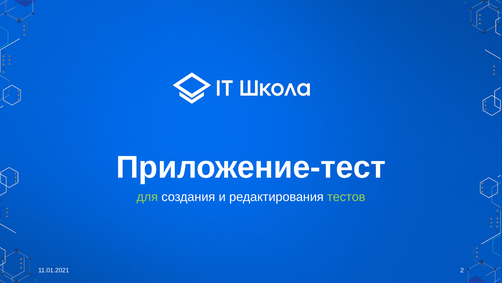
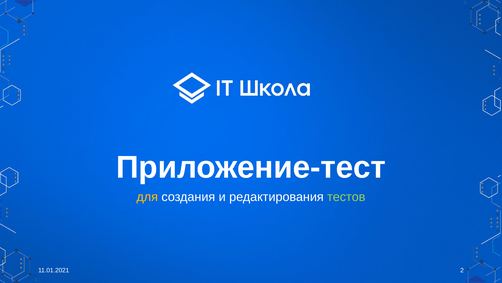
для colour: light green -> yellow (147, 196)
